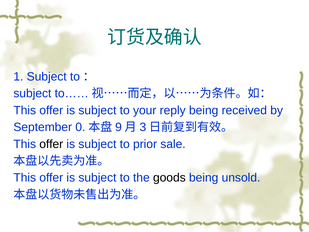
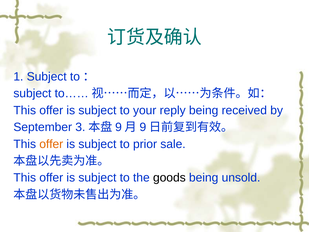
0: 0 -> 3 (80, 127)
3: 3 -> 9 (143, 127)
offer colour: black -> orange (51, 144)
